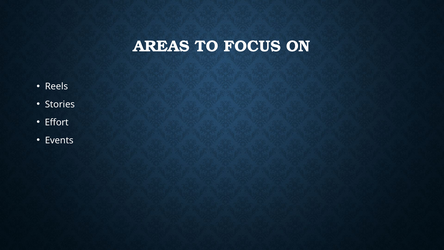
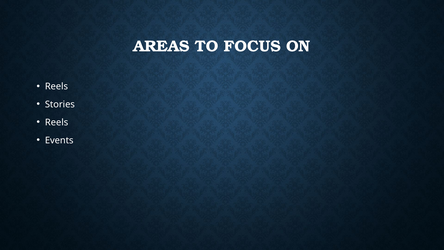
Effort: Effort -> Reels (57, 122)
